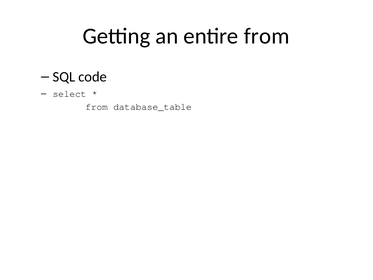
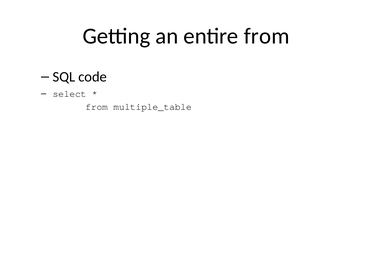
database_table: database_table -> multiple_table (153, 107)
